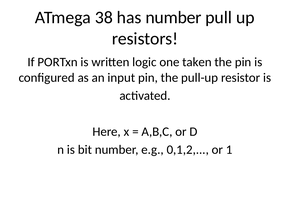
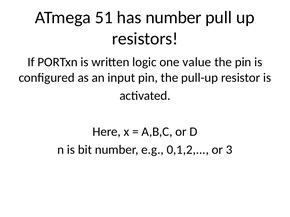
38: 38 -> 51 (104, 17)
taken: taken -> value (197, 62)
1: 1 -> 3 (229, 150)
